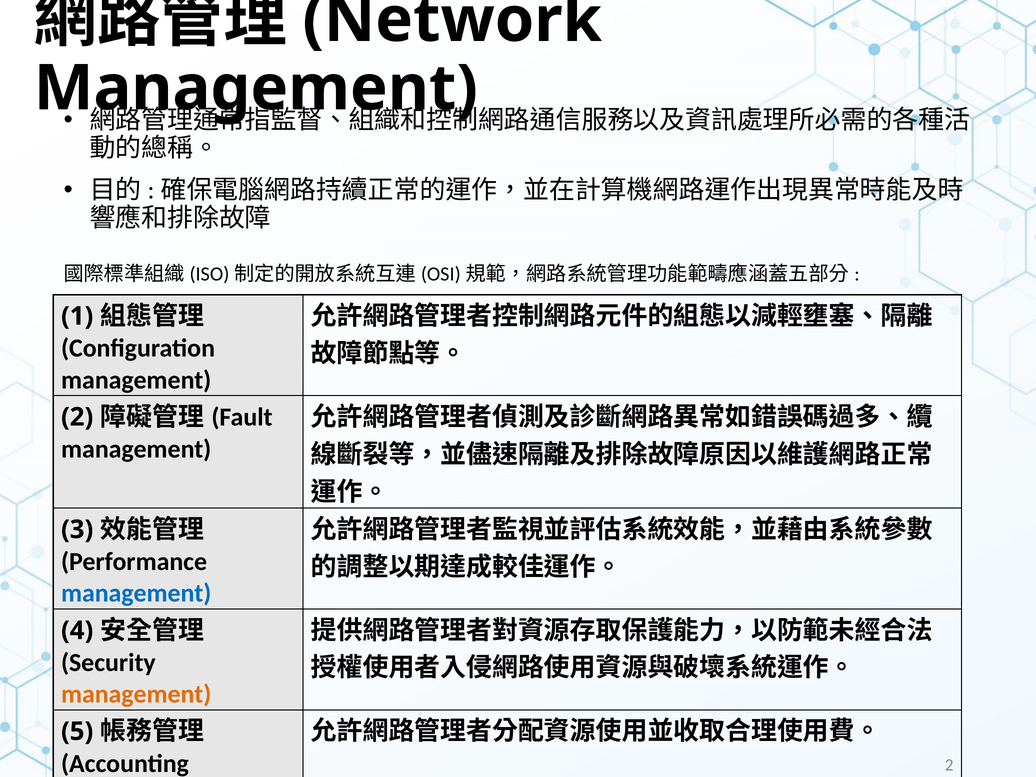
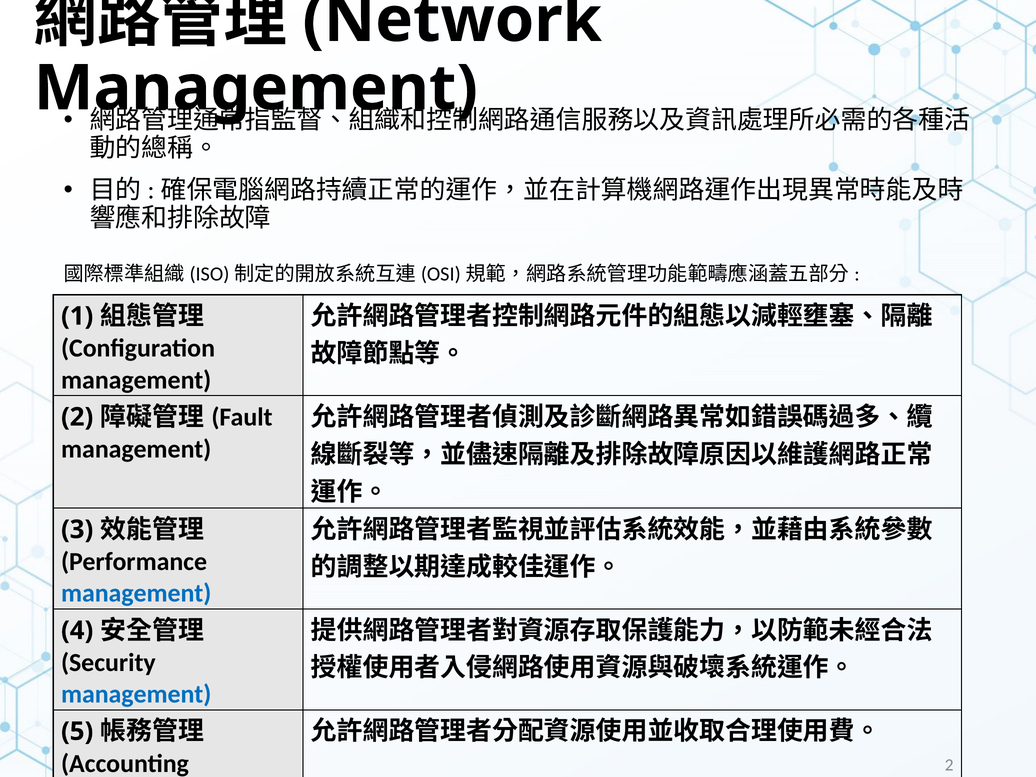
management colour: orange -> blue (136, 694)
